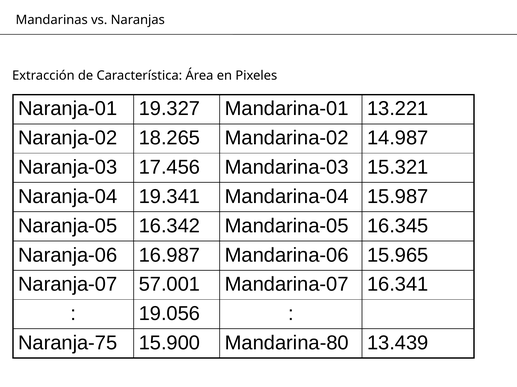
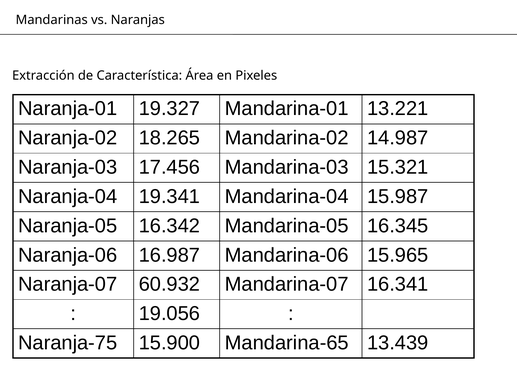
57.001: 57.001 -> 60.932 (169, 285)
Mandarina-80: Mandarina-80 -> Mandarina-65 (287, 344)
